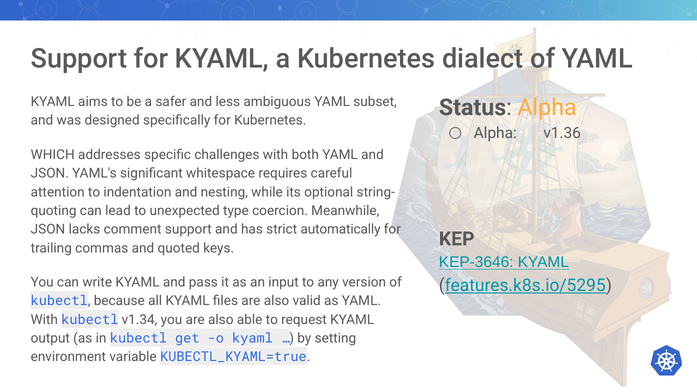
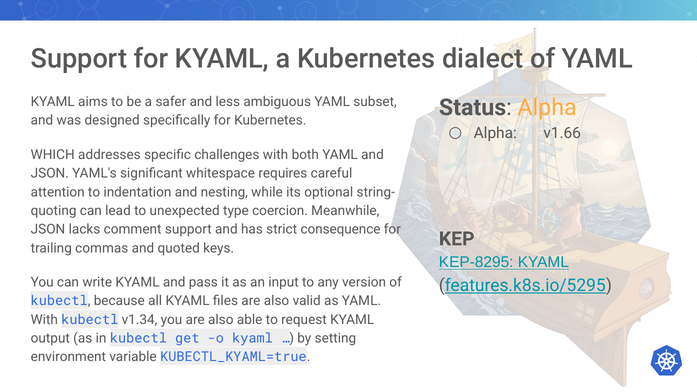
v1.36: v1.36 -> v1.66 (562, 133)
automatically: automatically -> consequence (341, 229)
KEP-3646: KEP-3646 -> KEP-8295 (476, 262)
